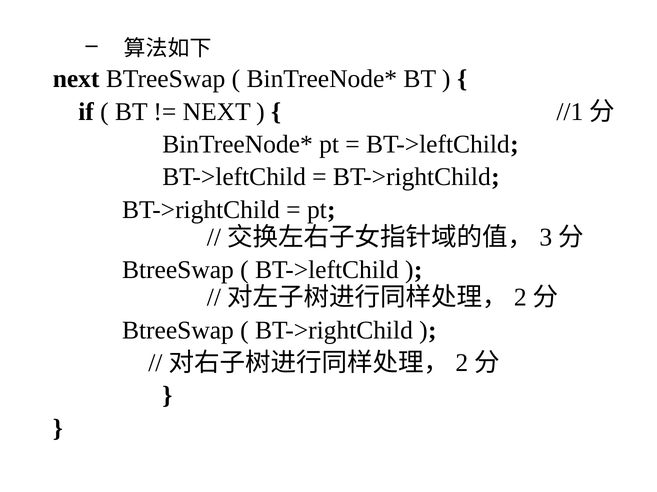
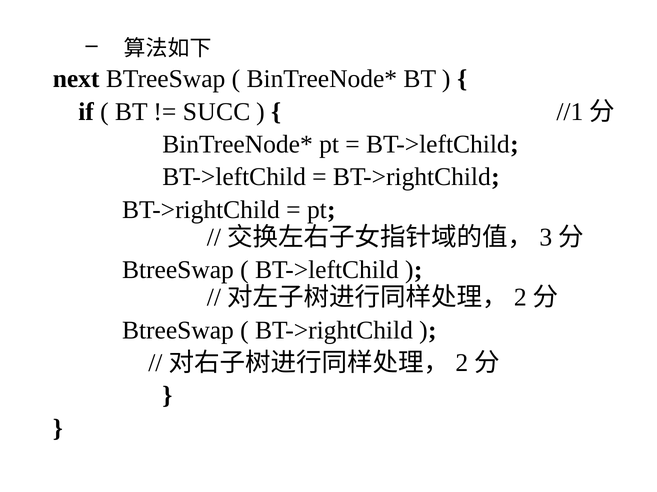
NEXT: NEXT -> SUCC (217, 112)
